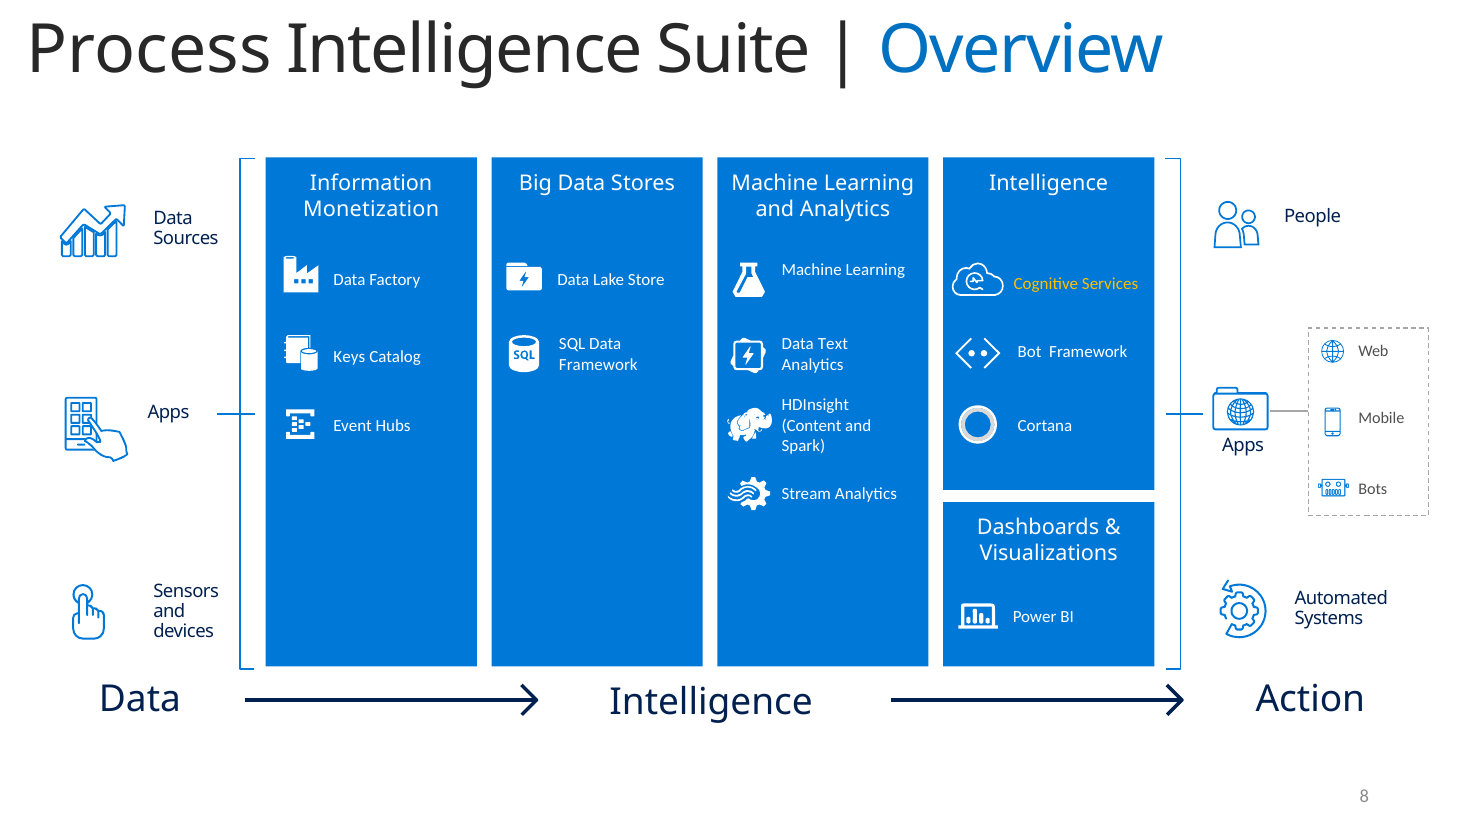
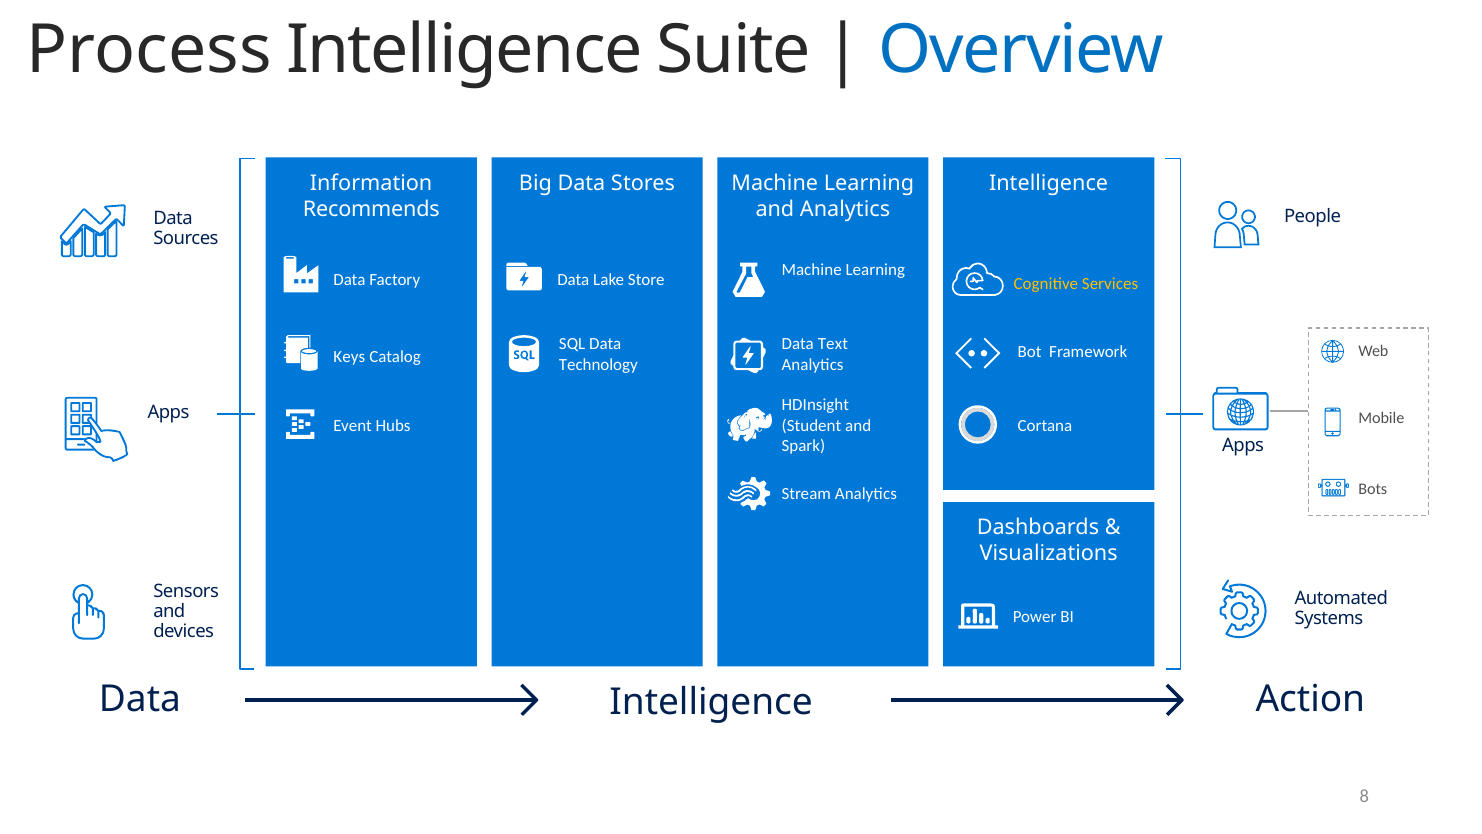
Monetization: Monetization -> Recommends (371, 209)
Framework: Framework -> Technology (598, 365)
Content: Content -> Student (811, 425)
